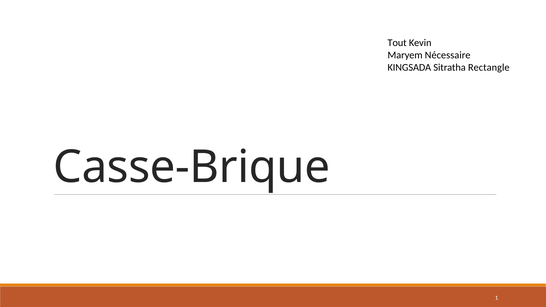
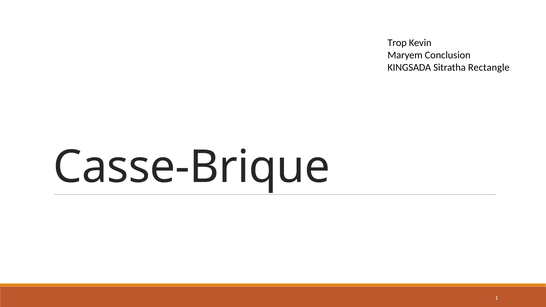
Tout: Tout -> Trop (397, 43)
Nécessaire: Nécessaire -> Conclusion (448, 55)
